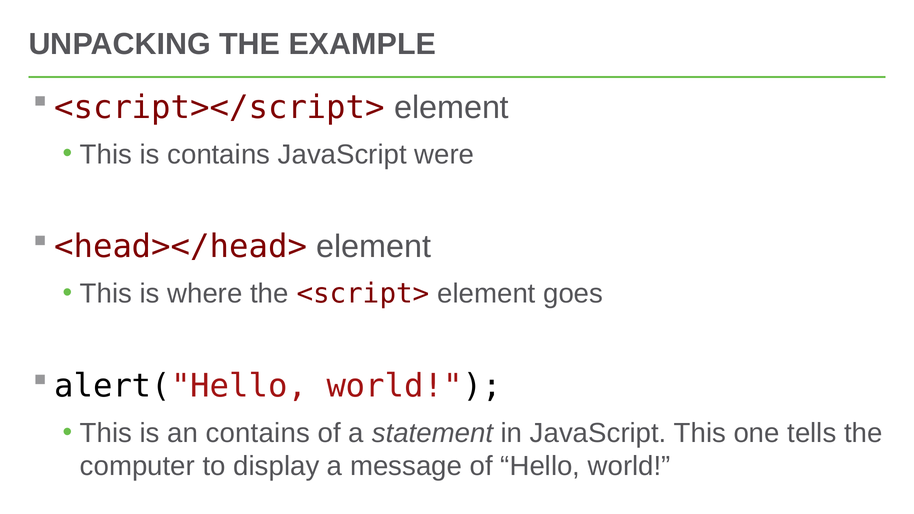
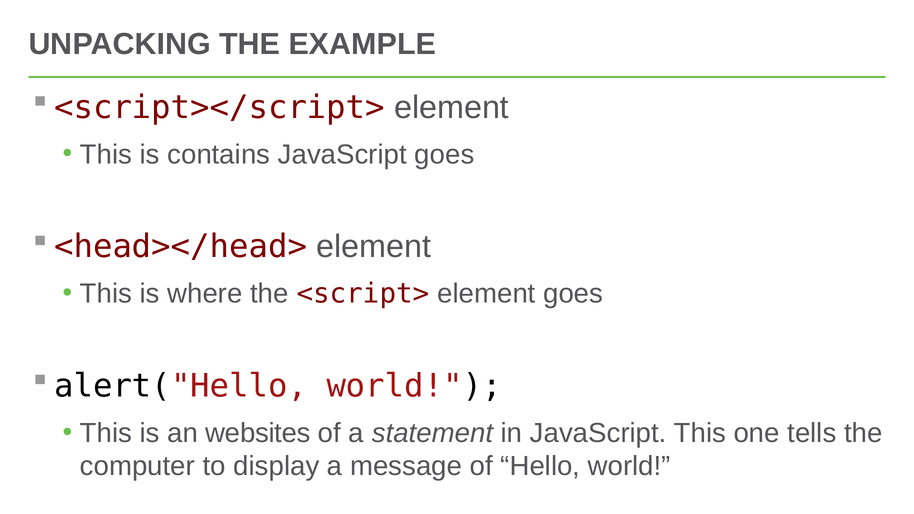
JavaScript were: were -> goes (444, 154)
an contains: contains -> websites (258, 433)
